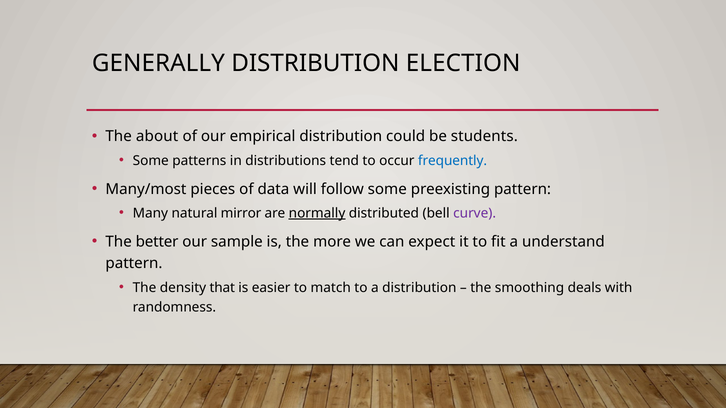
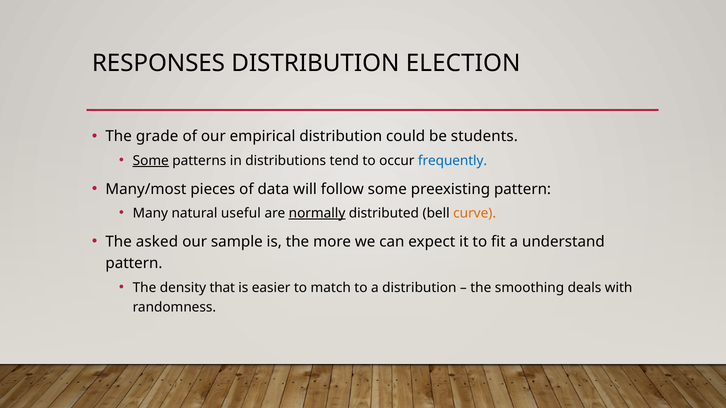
GENERALLY: GENERALLY -> RESPONSES (158, 64)
about: about -> grade (157, 137)
Some underline: none -> present (151, 161)
mirror: mirror -> useful (241, 213)
curve colour: purple -> orange (475, 213)
better: better -> asked (157, 242)
